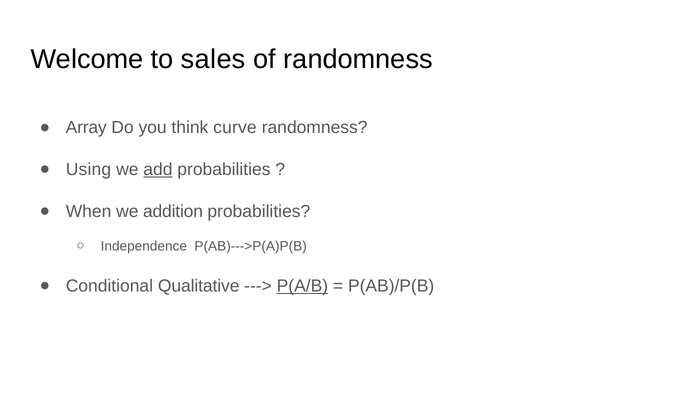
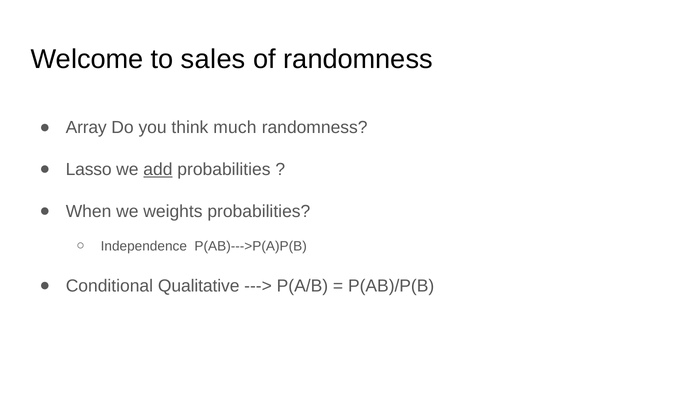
curve: curve -> much (235, 128)
Using: Using -> Lasso (89, 170)
addition: addition -> weights (173, 212)
P(A/B underline: present -> none (302, 286)
